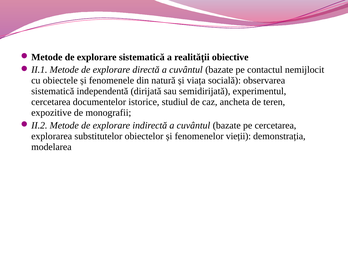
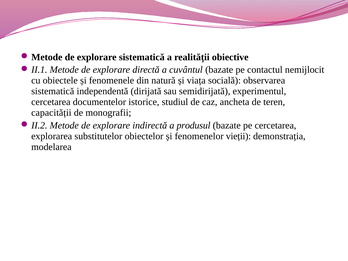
expozitive: expozitive -> capacității (51, 113)
indirectă a cuvântul: cuvântul -> produsul (194, 125)
